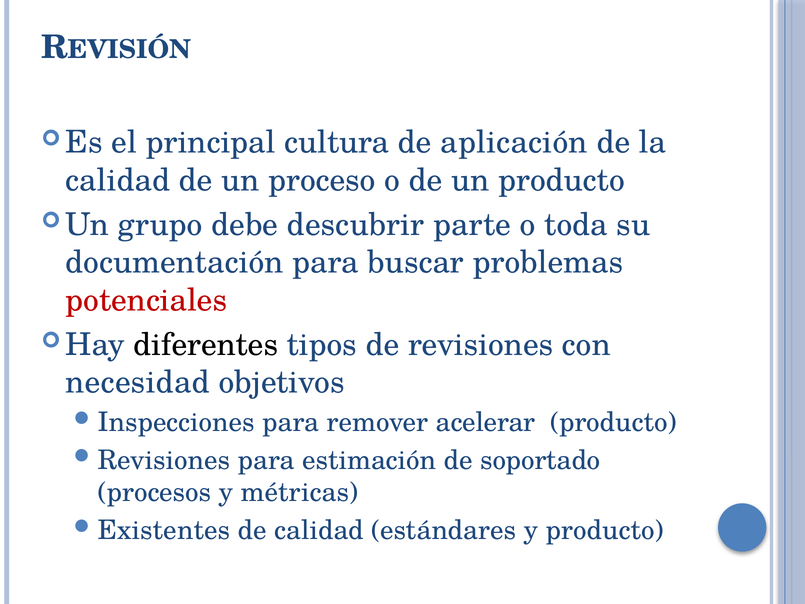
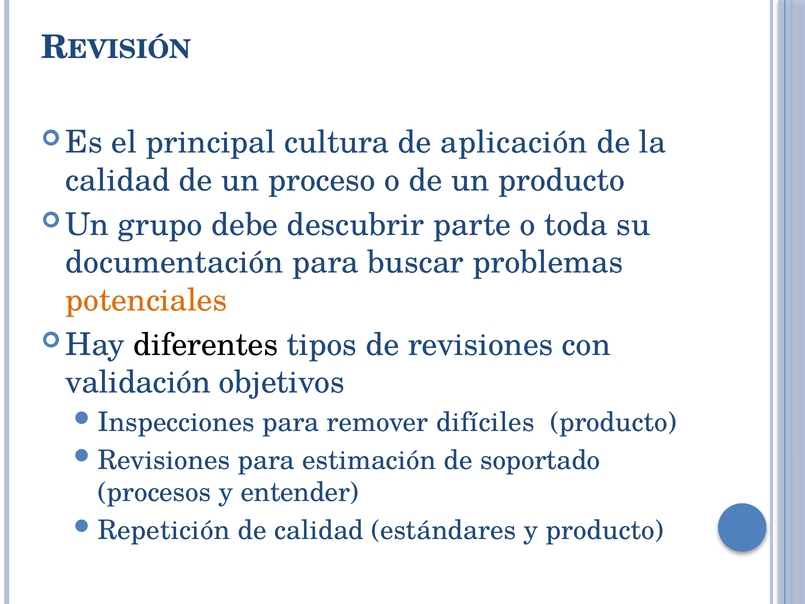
potenciales colour: red -> orange (146, 300)
necesidad: necesidad -> validación (138, 382)
acelerar: acelerar -> difíciles (485, 423)
métricas: métricas -> entender (300, 493)
Existentes: Existentes -> Repetición (164, 530)
